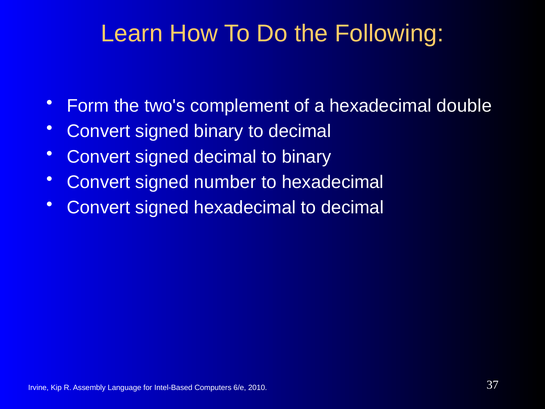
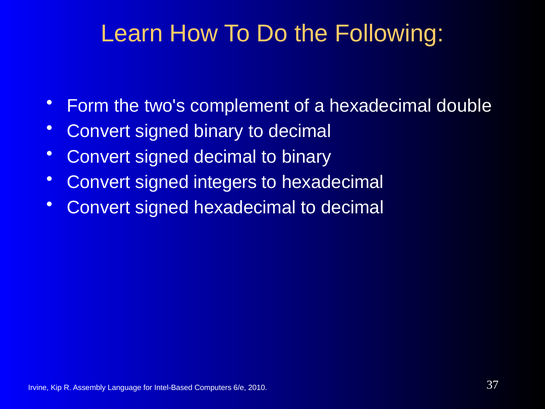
number: number -> integers (225, 182)
